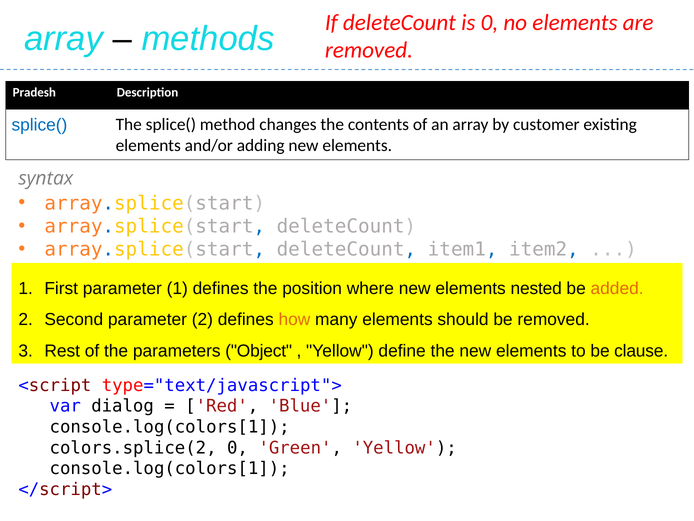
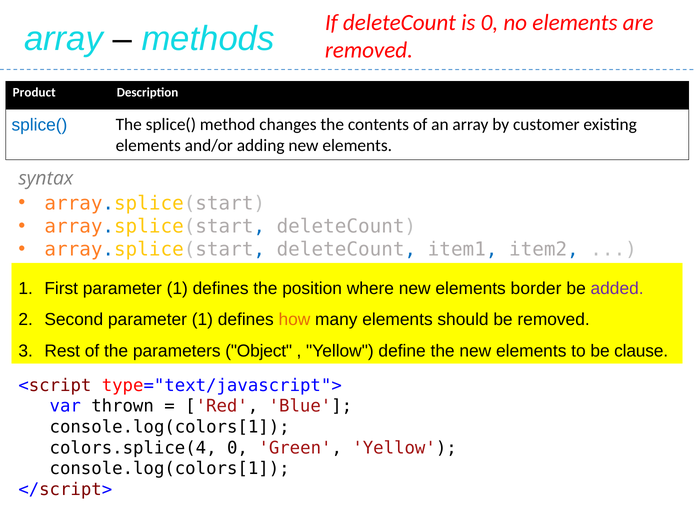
Pradesh: Pradesh -> Product (34, 93)
nested: nested -> border (536, 288)
added colour: orange -> purple (617, 288)
Second parameter 2: 2 -> 1 (202, 319)
dialog: dialog -> thrown (123, 406)
colors.splice(2: colors.splice(2 -> colors.splice(4 (133, 447)
